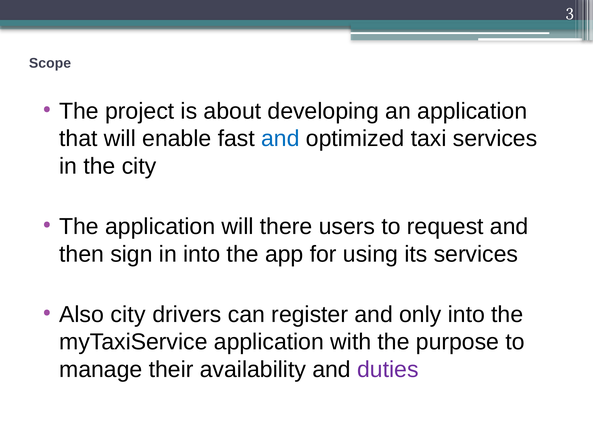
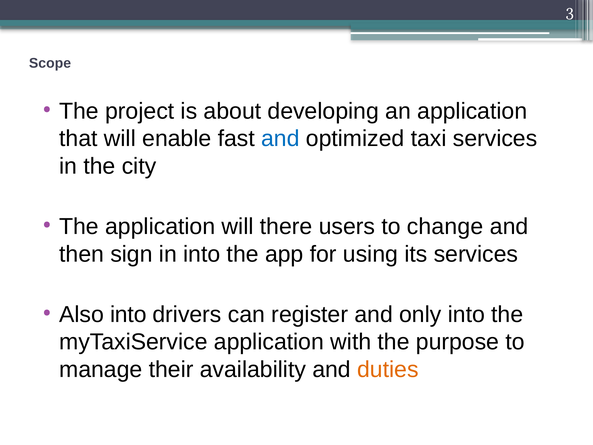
request: request -> change (445, 226)
Also city: city -> into (128, 314)
duties colour: purple -> orange (388, 369)
